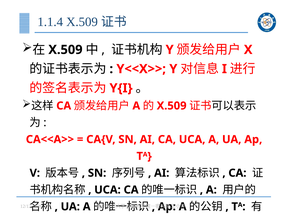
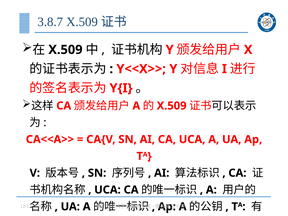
1.1.4: 1.1.4 -> 3.8.7 (50, 22)
